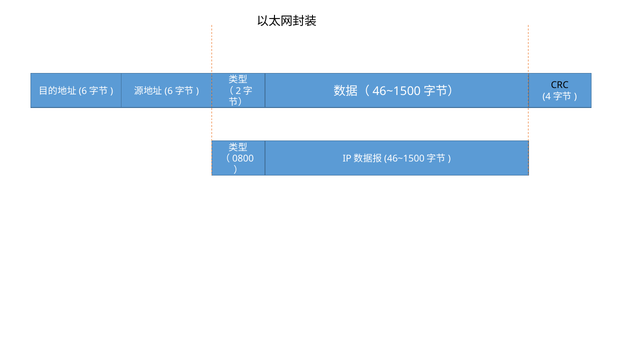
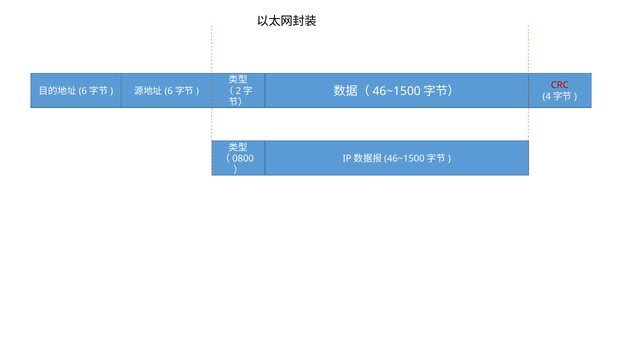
CRC colour: black -> red (560, 85)
